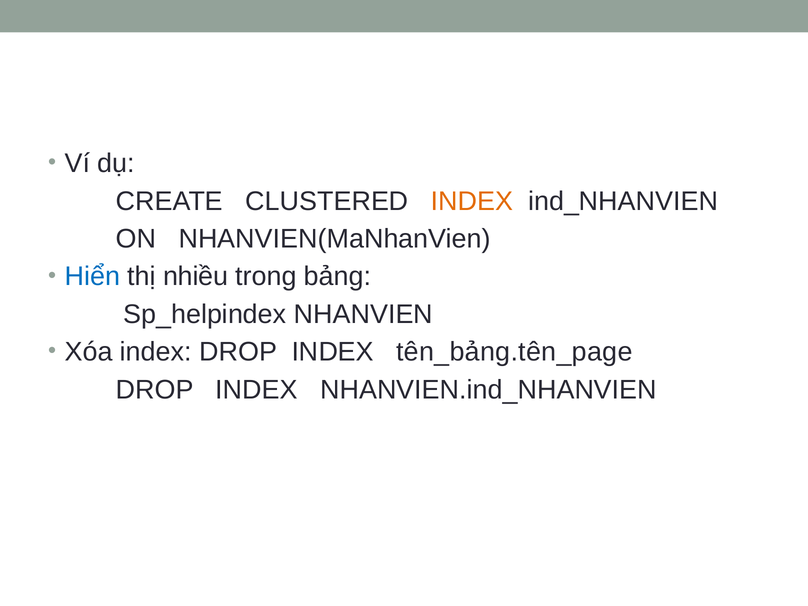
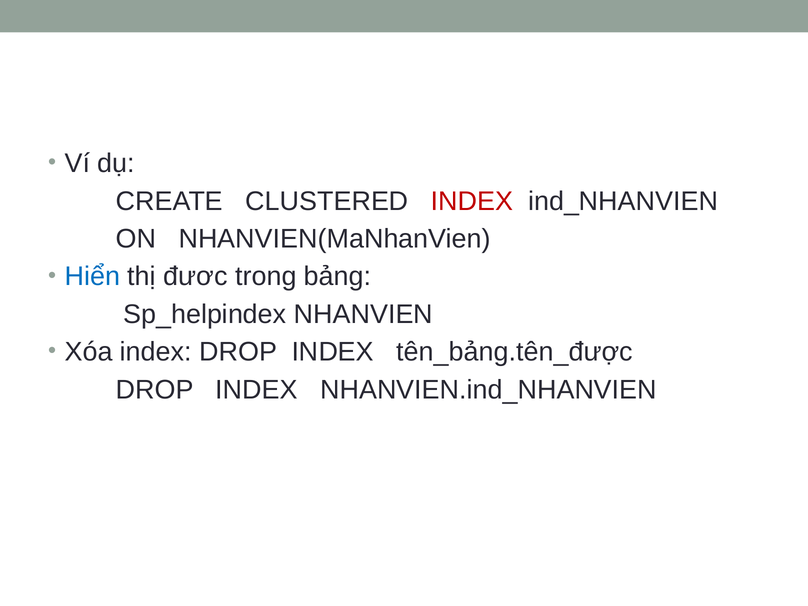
INDEX colour: orange -> red (472, 201)
nhiều: nhiều -> đươc (195, 277)
tên_bảng.tên_page: tên_bảng.tên_page -> tên_bảng.tên_được (515, 352)
